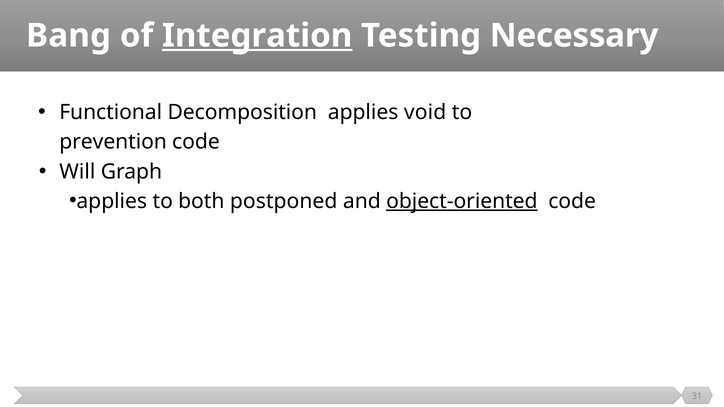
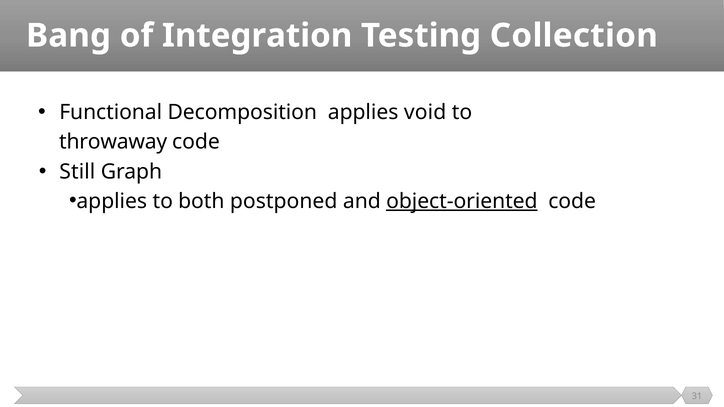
Integration underline: present -> none (257, 36)
Necessary: Necessary -> Collection (574, 36)
prevention: prevention -> throwaway (113, 142)
Will: Will -> Still (77, 172)
